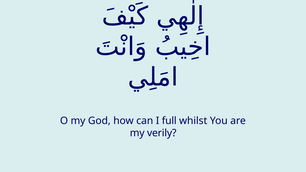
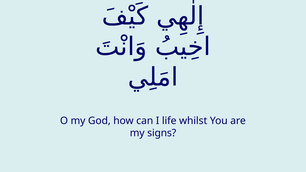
full: full -> life (169, 121)
verily: verily -> signs (162, 133)
